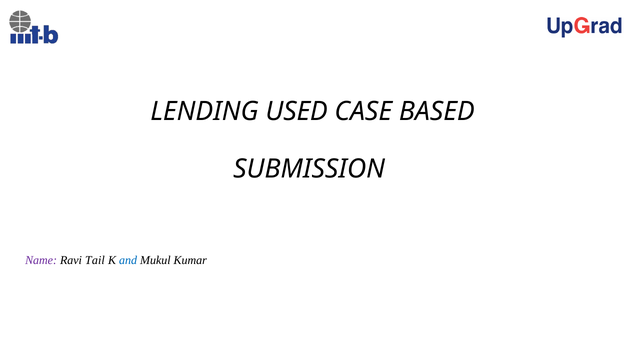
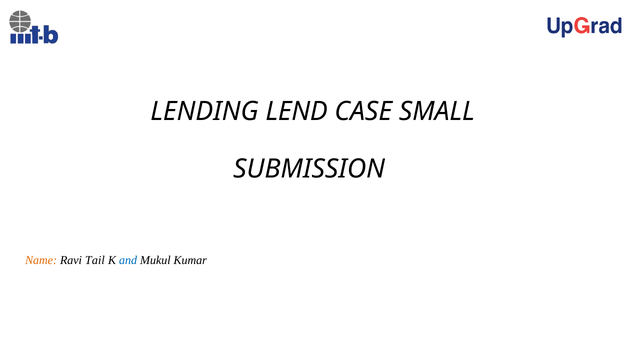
USED: USED -> LEND (297, 111)
BASED: BASED -> SMALL (437, 111)
Name colour: purple -> orange (41, 260)
